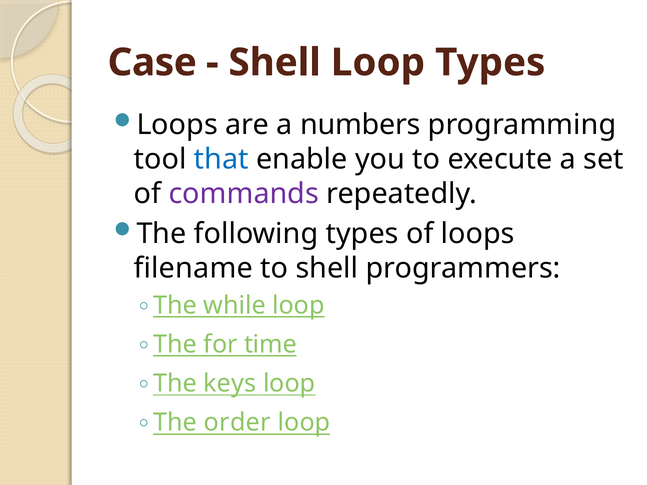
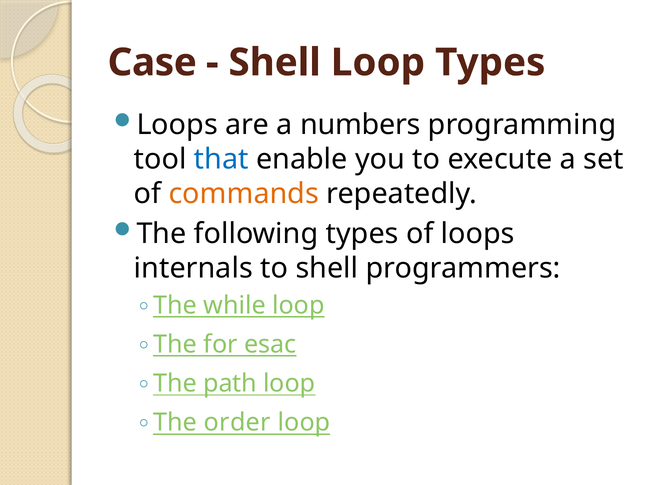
commands colour: purple -> orange (244, 194)
filename: filename -> internals (193, 268)
time: time -> esac (270, 345)
keys: keys -> path (230, 384)
